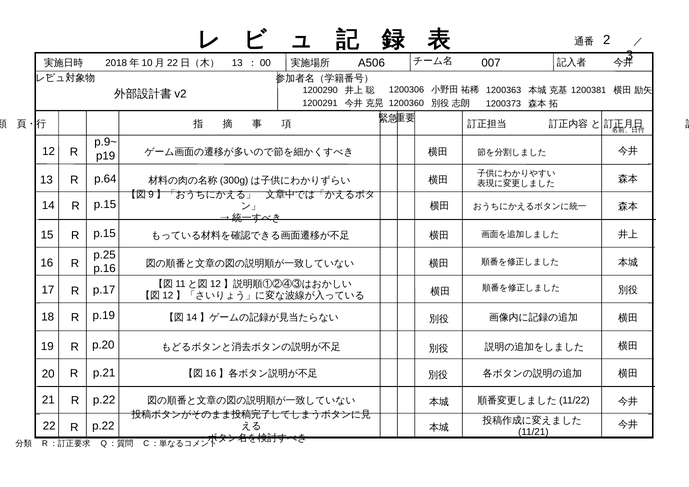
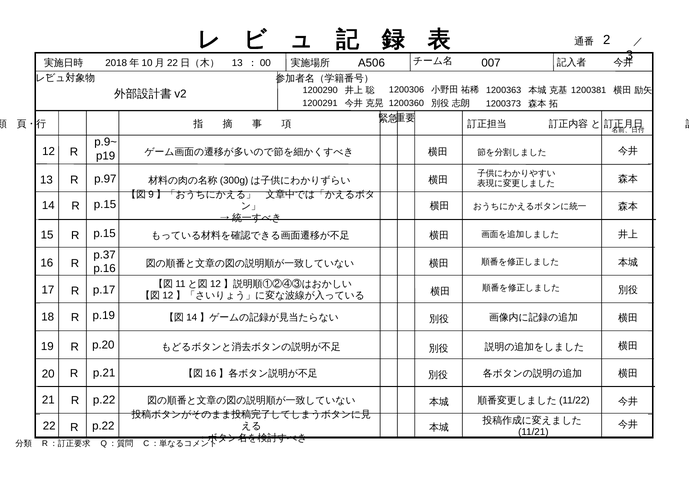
p.64: p.64 -> p.97 (105, 179)
p.25: p.25 -> p.37 (105, 255)
